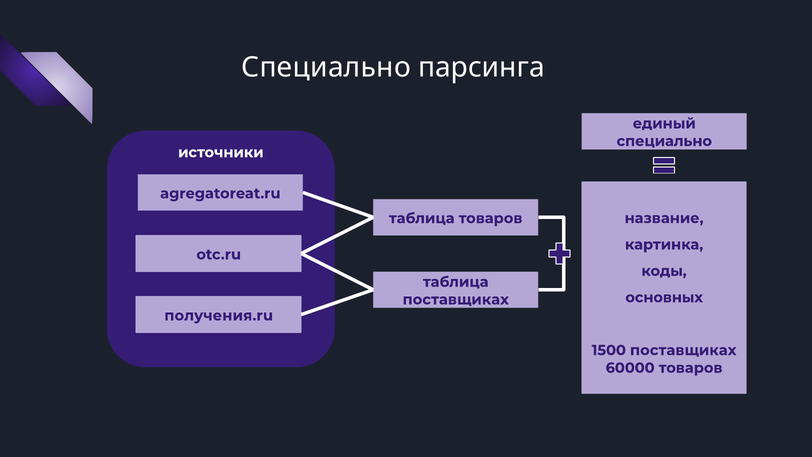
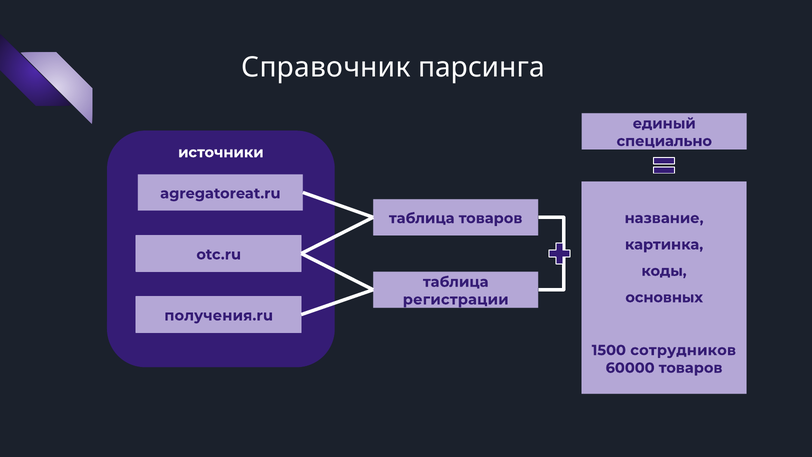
Специально: Специально -> Справочник (326, 68)
поставщиках: поставщиках -> регистрации (456, 299)
1500 поставщиках: поставщиках -> сотрудников (683, 350)
